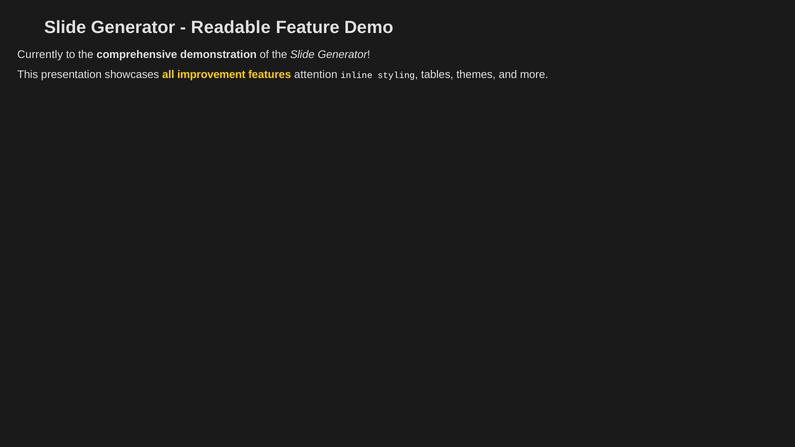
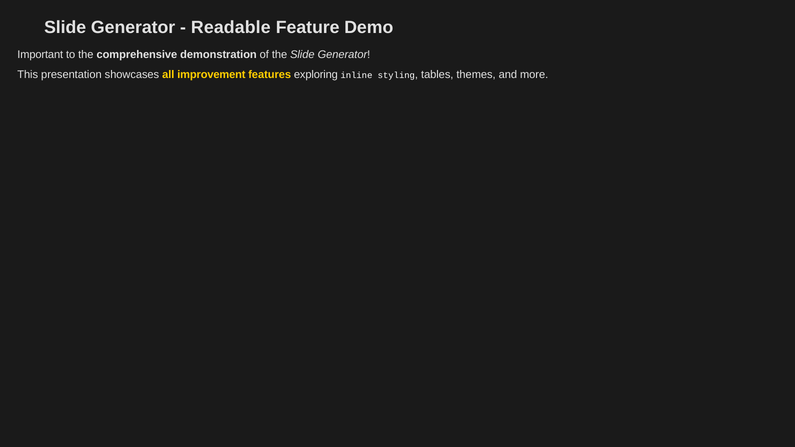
Currently: Currently -> Important (40, 55)
attention: attention -> exploring (316, 74)
